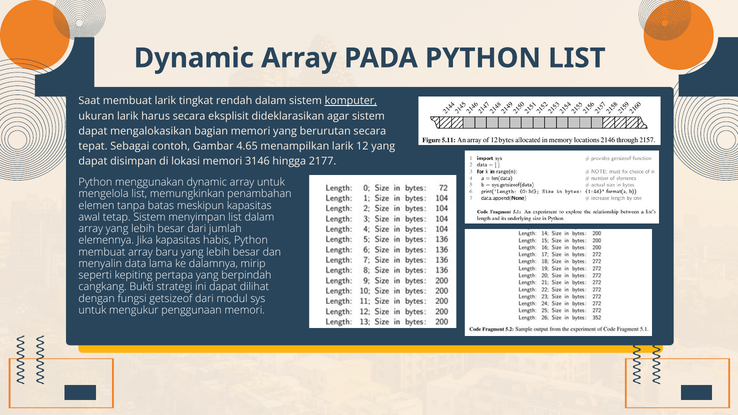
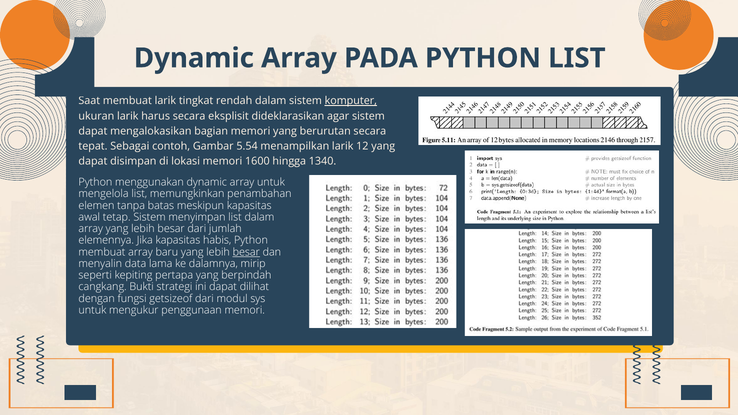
4.65: 4.65 -> 5.54 (247, 146)
3146: 3146 -> 1600 (257, 161)
2177: 2177 -> 1340 (323, 161)
besar underline: none -> present (246, 252)
